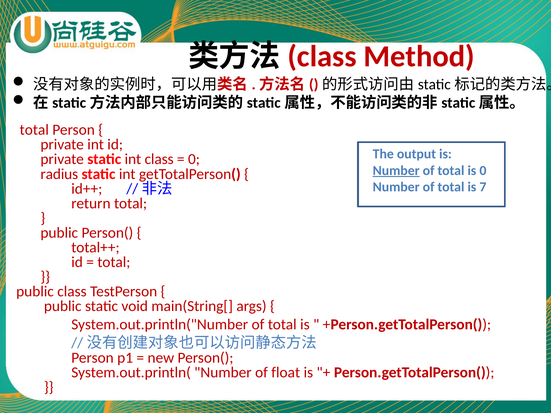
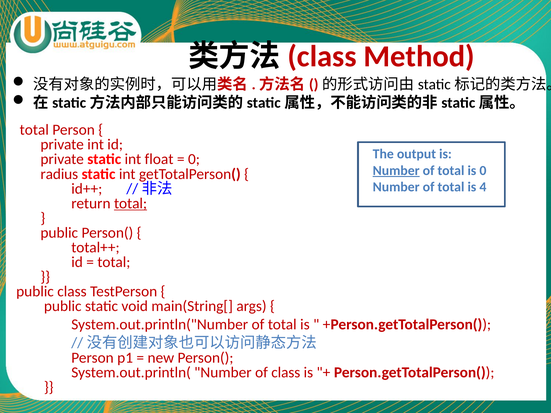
int class: class -> float (159, 159)
7: 7 -> 4 (483, 187)
total underline: none -> present (131, 204)
of float: float -> class (286, 373)
